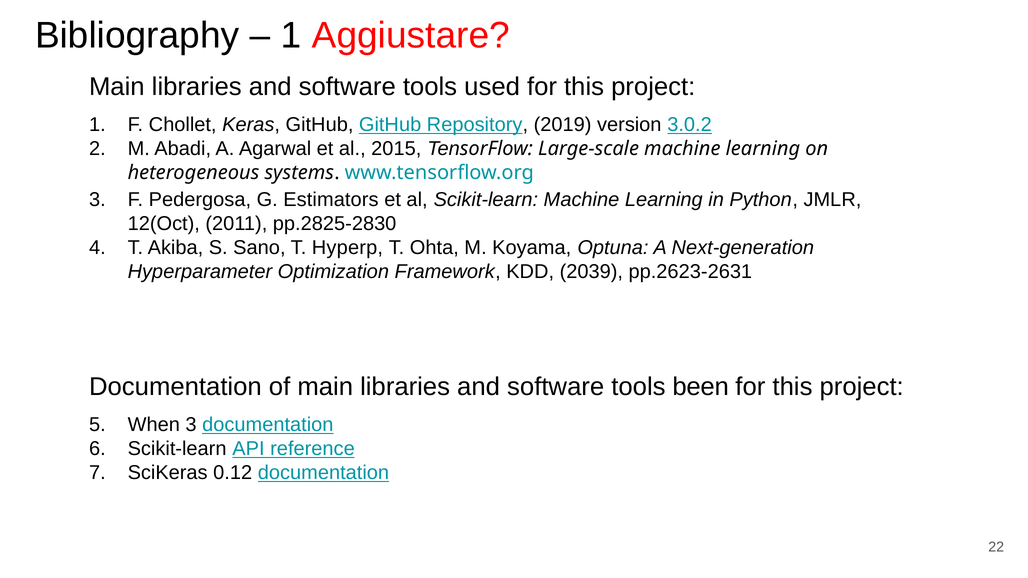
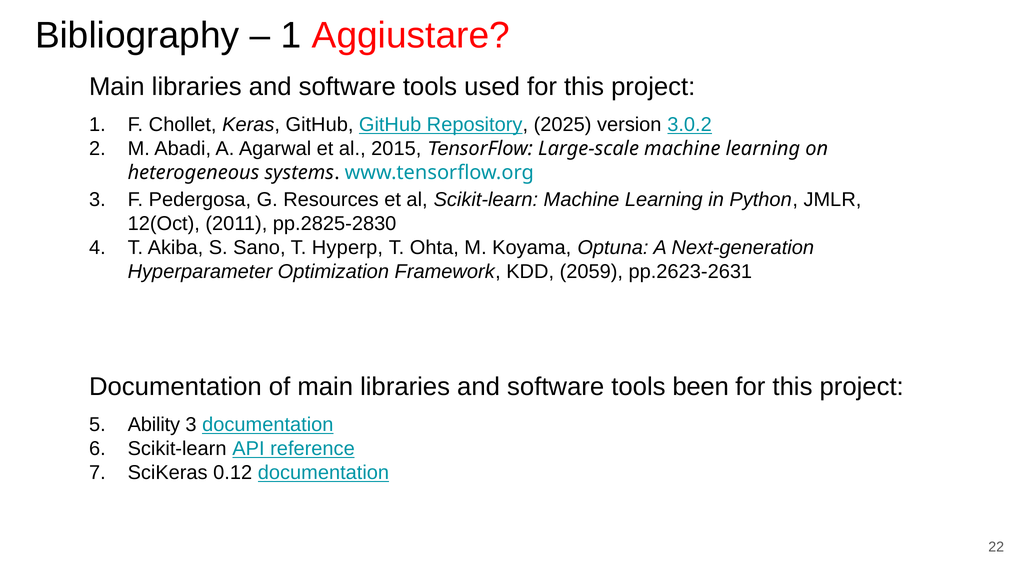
2019: 2019 -> 2025 (563, 125)
Estimators: Estimators -> Resources (331, 200)
2039: 2039 -> 2059 (591, 272)
When: When -> Ability (154, 425)
